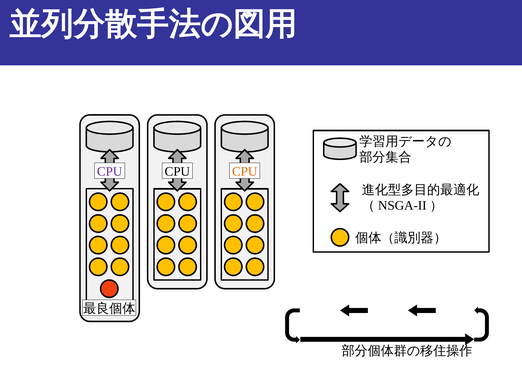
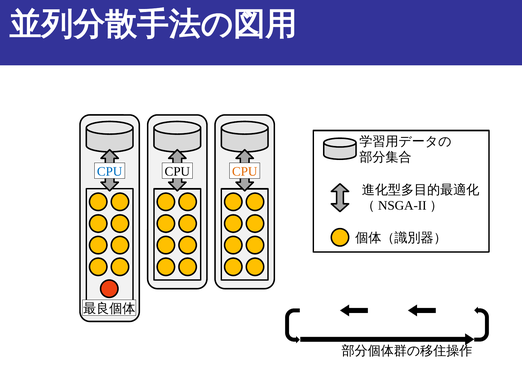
CPU colour: purple -> blue (110, 172)
